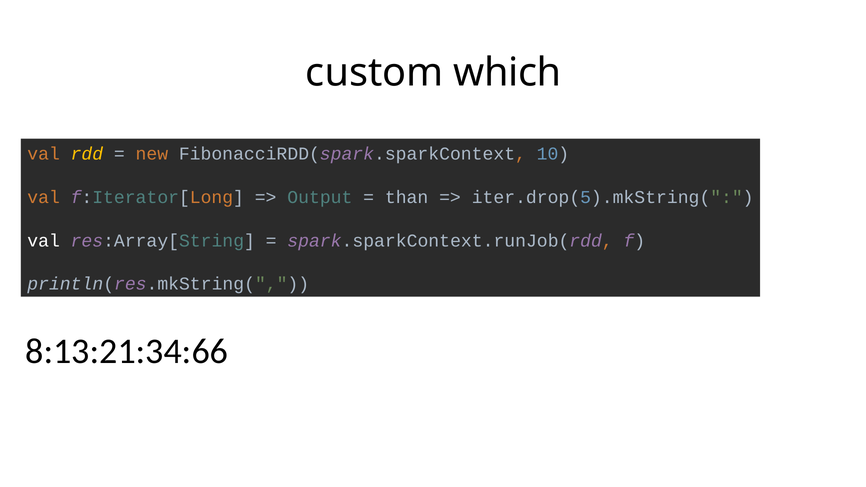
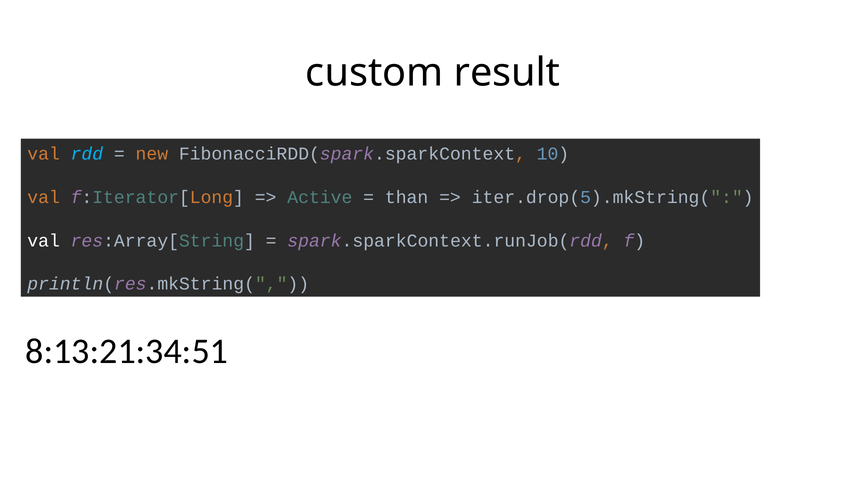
which: which -> result (507, 73)
rdd colour: yellow -> light blue (87, 154)
Output: Output -> Active (320, 197)
8:13:21:34:66: 8:13:21:34:66 -> 8:13:21:34:51 (127, 351)
